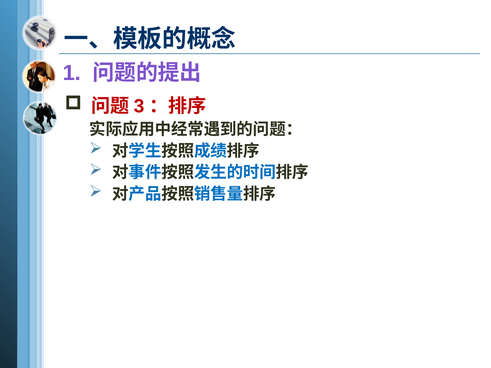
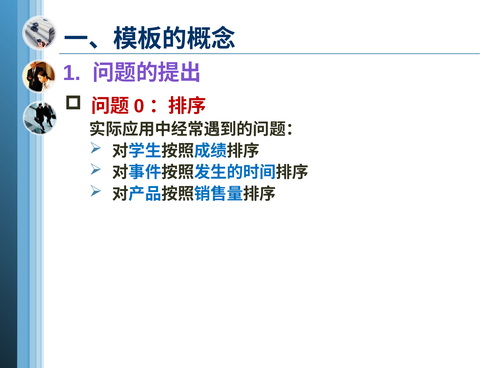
3: 3 -> 0 (139, 106)
